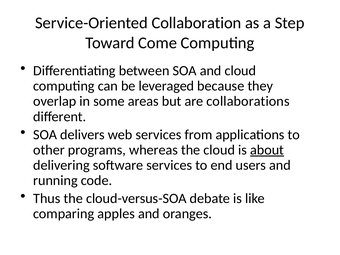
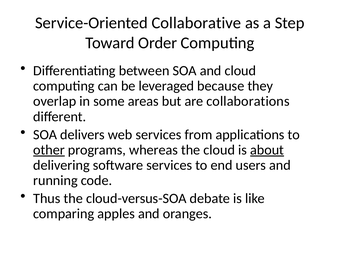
Collaboration: Collaboration -> Collaborative (196, 23)
Come: Come -> Order (158, 43)
other underline: none -> present (49, 150)
